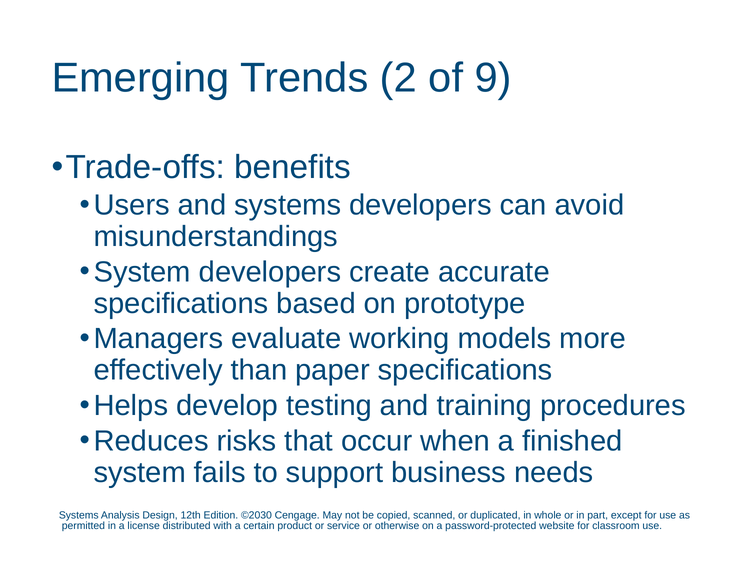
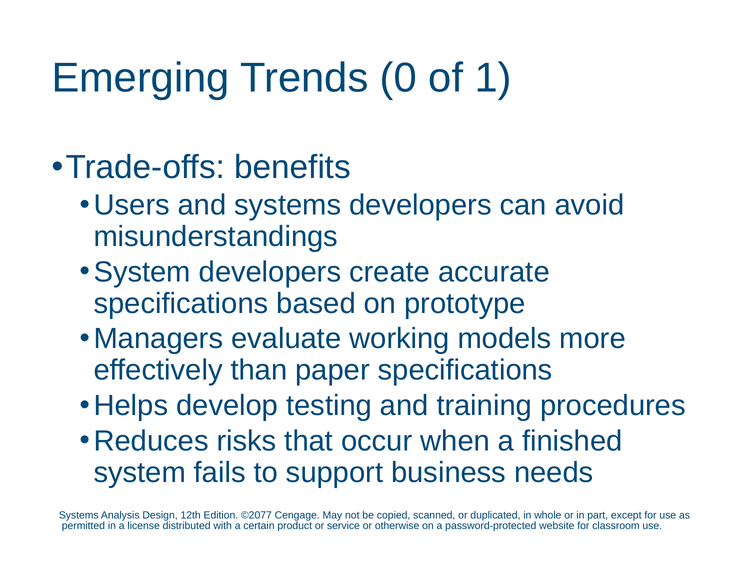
2: 2 -> 0 (398, 78)
9: 9 -> 1 (493, 78)
©2030: ©2030 -> ©2077 (256, 516)
